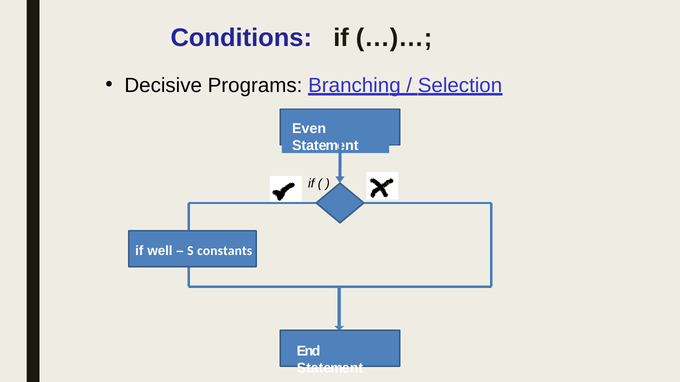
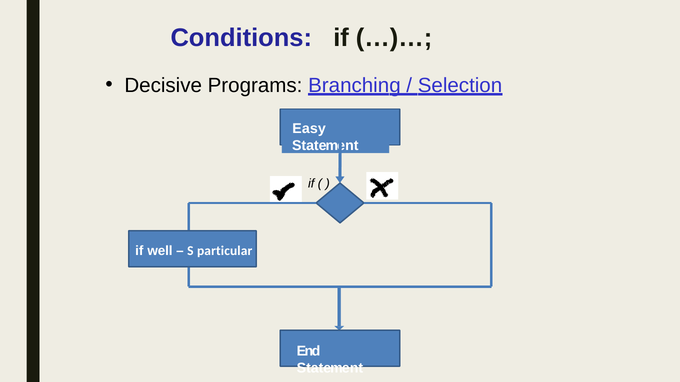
Even: Even -> Easy (309, 129)
constants: constants -> particular (225, 251)
